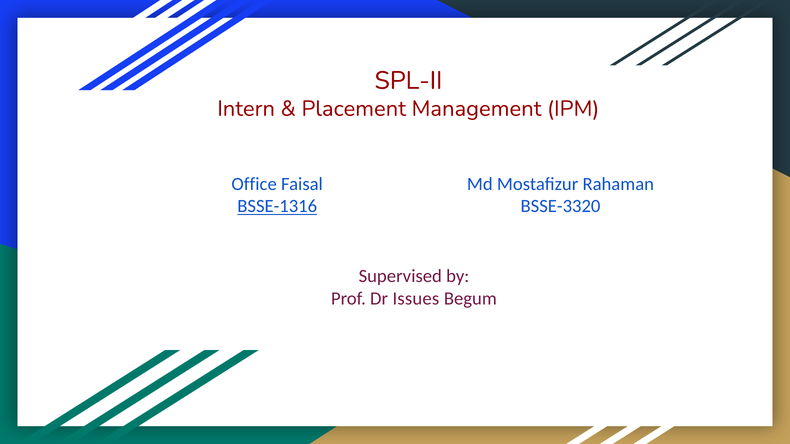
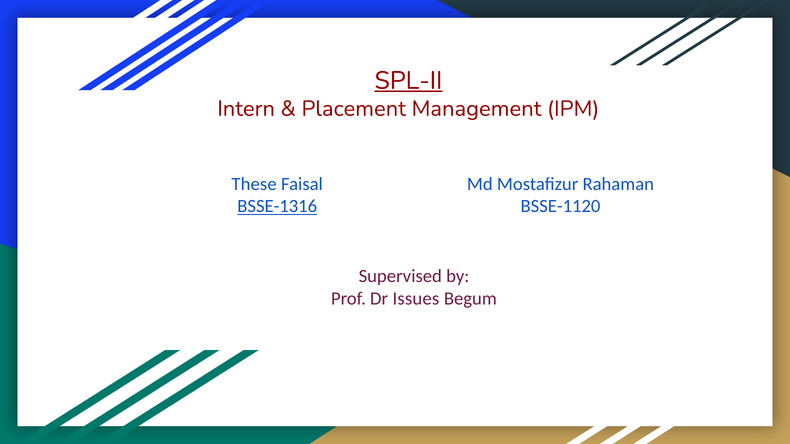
SPL-II underline: none -> present (408, 81)
Office: Office -> These (254, 184)
BSSE-3320: BSSE-3320 -> BSSE-1120 (561, 207)
